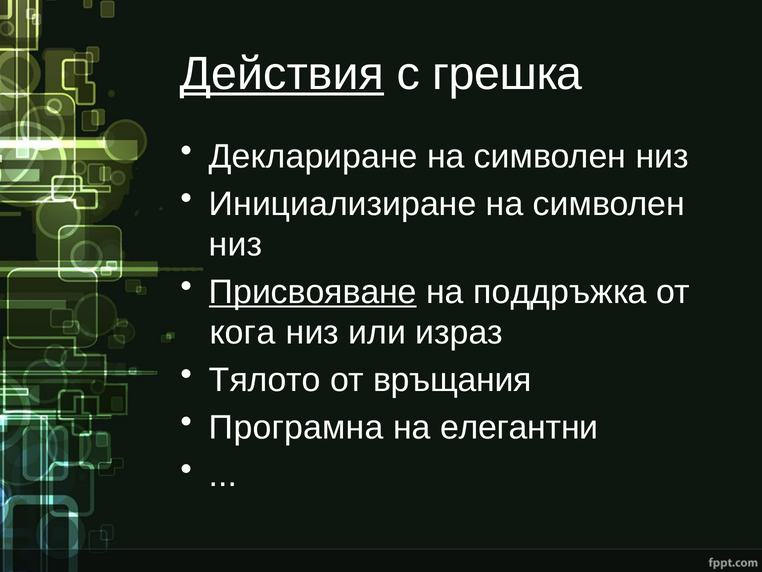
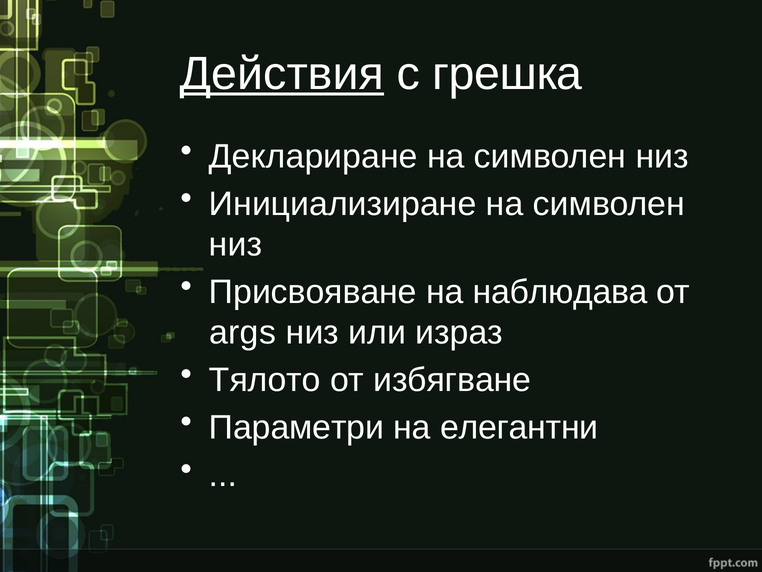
Присвояване underline: present -> none (313, 292)
поддръжка: поддръжка -> наблюдава (560, 292)
кога: кога -> args (243, 332)
връщания: връщания -> избягване (452, 380)
Програмна: Програмна -> Параметри (296, 427)
